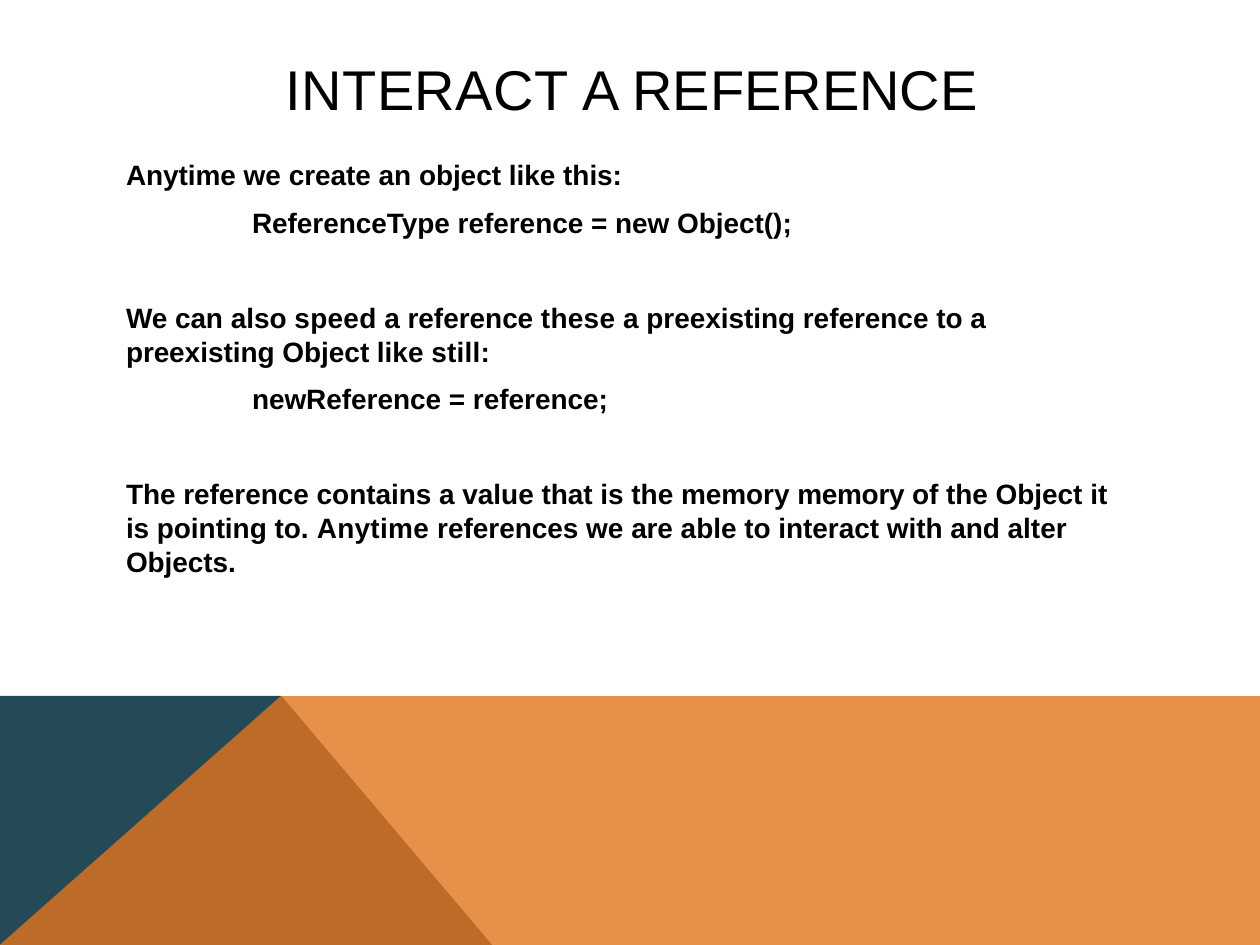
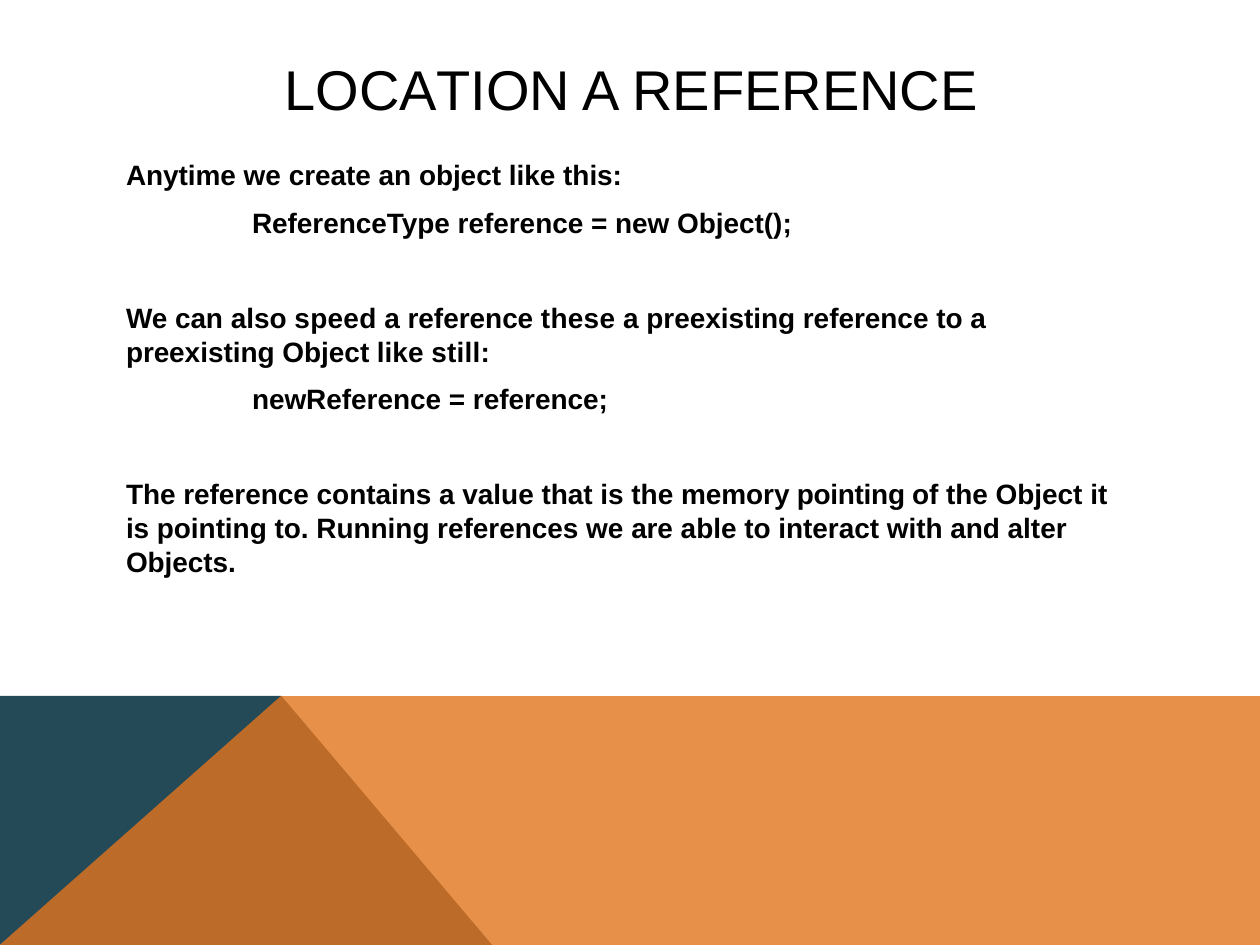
INTERACT: INTERACT -> LOCATION (427, 92)
memory memory: memory -> pointing (851, 496)
to Anytime: Anytime -> Running (373, 529)
